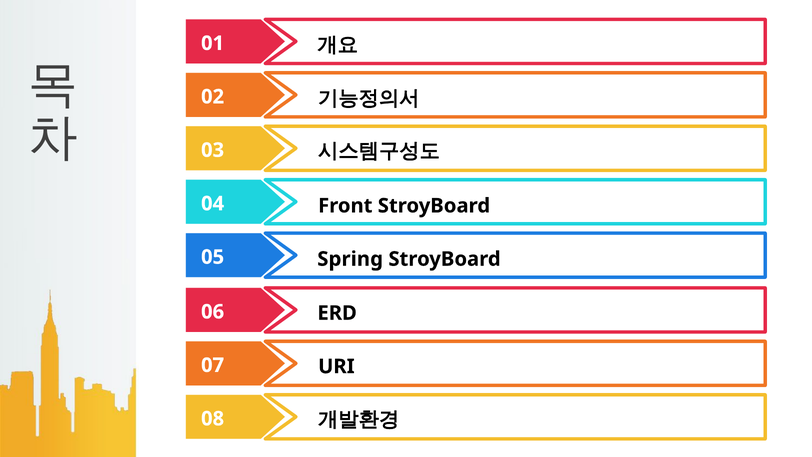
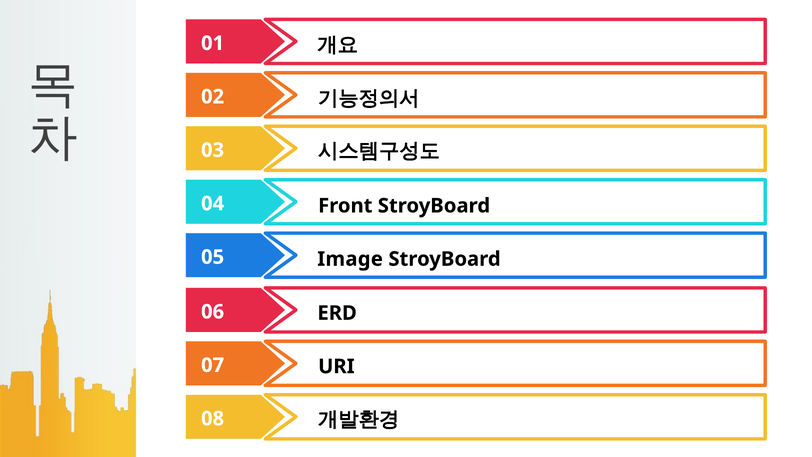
Spring: Spring -> Image (350, 259)
